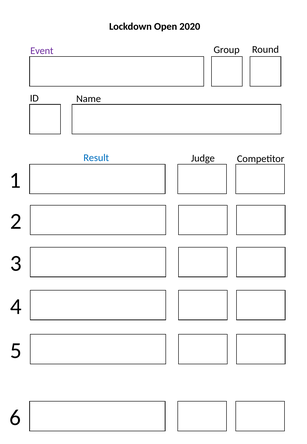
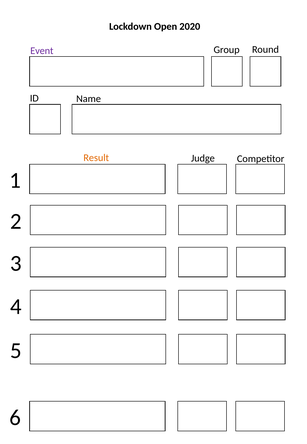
Result colour: blue -> orange (96, 158)
